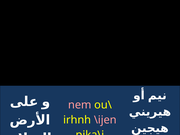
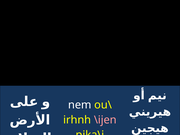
nem colour: pink -> white (80, 105)
